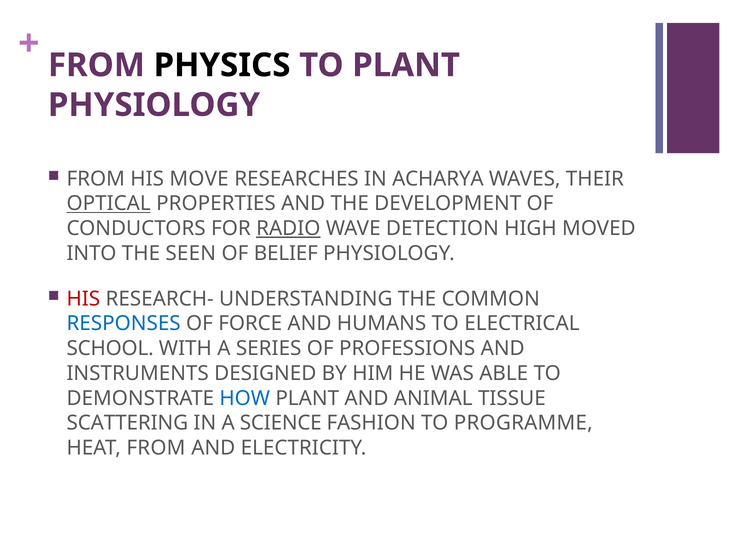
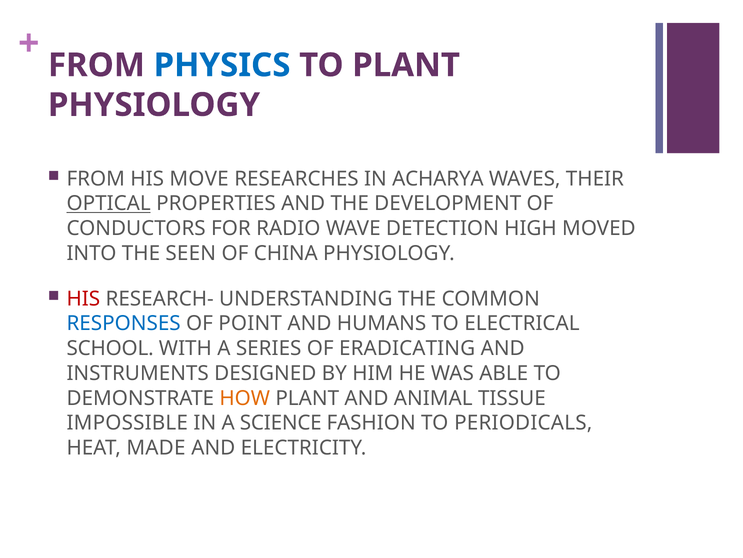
PHYSICS colour: black -> blue (222, 65)
RADIO underline: present -> none (288, 228)
BELIEF: BELIEF -> CHINA (286, 253)
FORCE: FORCE -> POINT (250, 323)
PROFESSIONS: PROFESSIONS -> ERADICATING (407, 348)
HOW colour: blue -> orange (245, 398)
SCATTERING: SCATTERING -> IMPOSSIBLE (127, 422)
PROGRAMME: PROGRAMME -> PERIODICALS (523, 422)
HEAT FROM: FROM -> MADE (156, 447)
